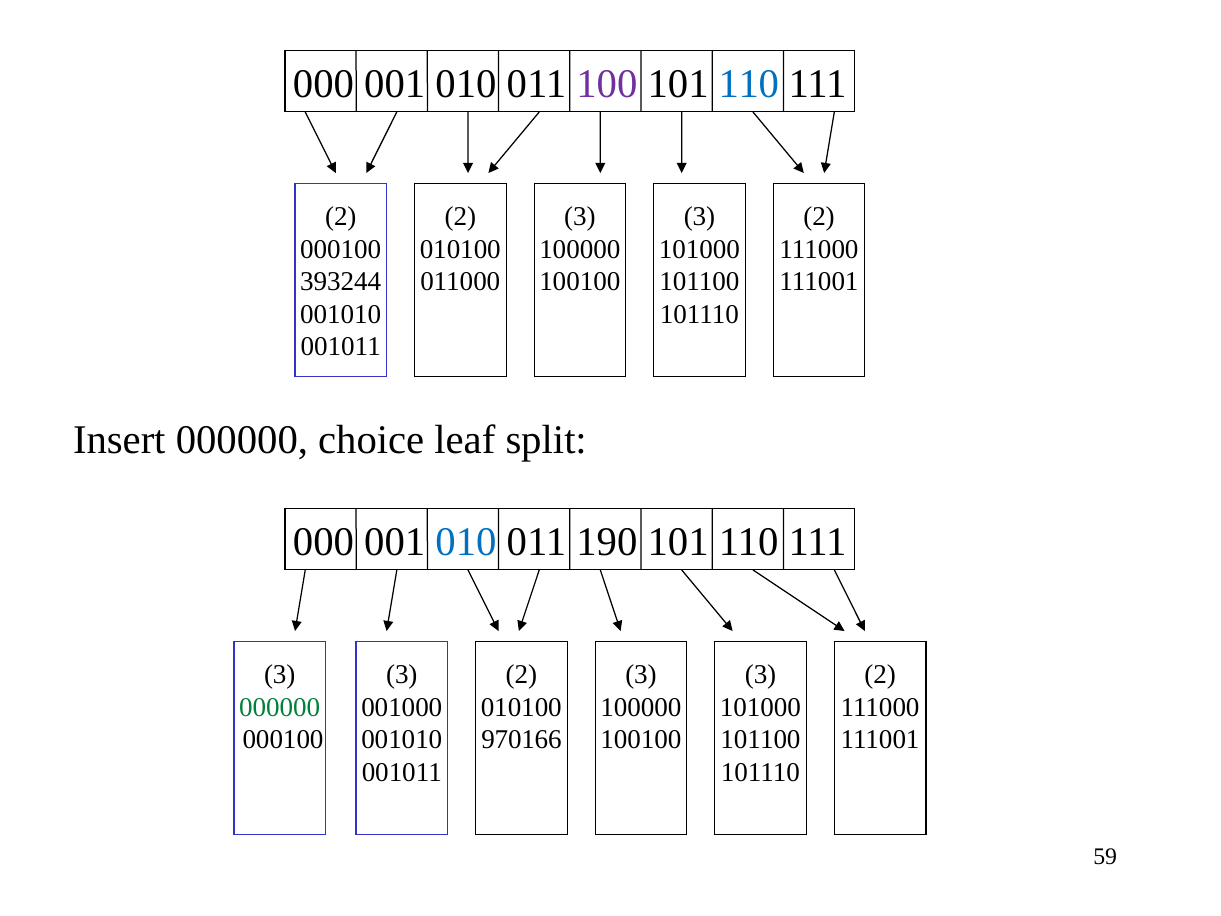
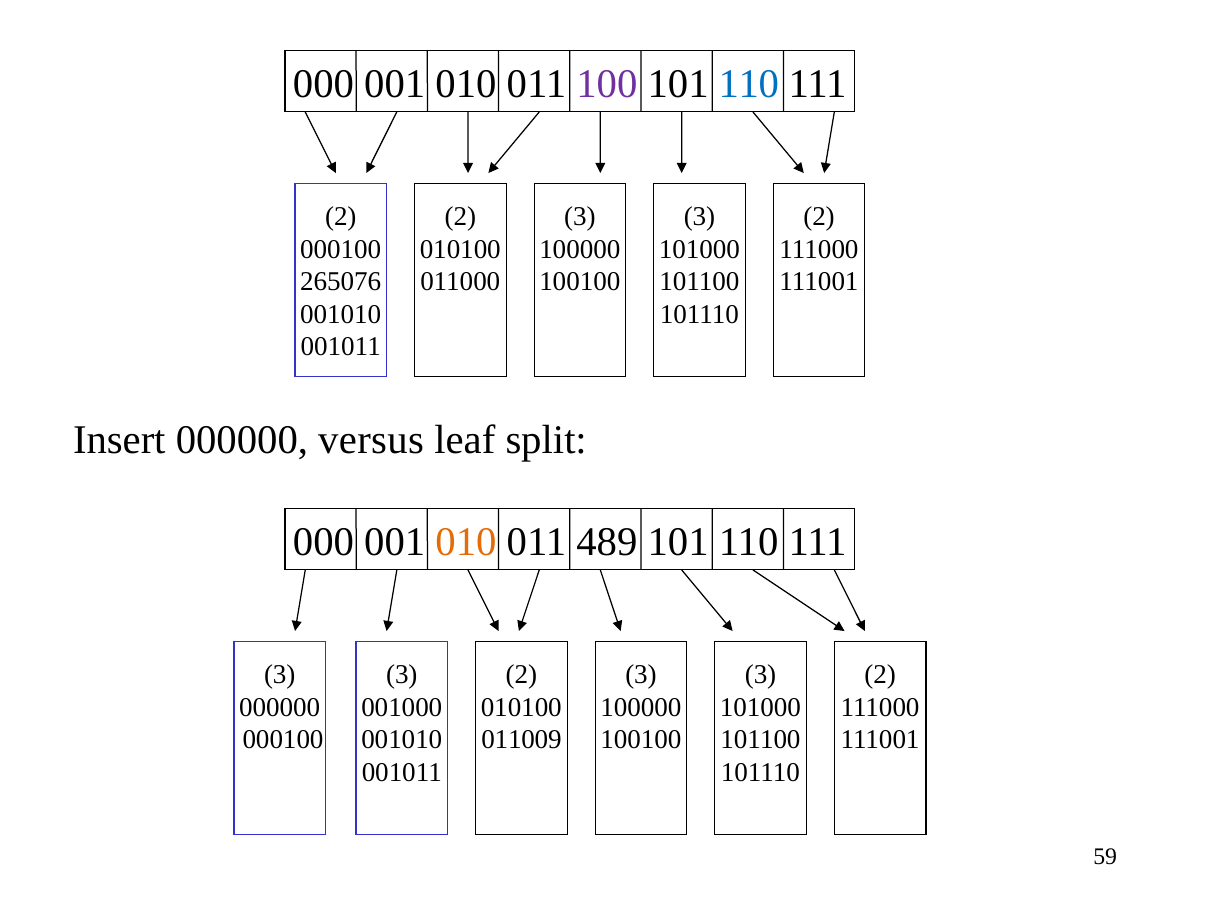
393244: 393244 -> 265076 (341, 282)
choice: choice -> versus (371, 440)
010 colour: blue -> orange (466, 542)
190: 190 -> 489 (607, 542)
000000 colour: green -> black (280, 707)
970166: 970166 -> 011009 (521, 740)
